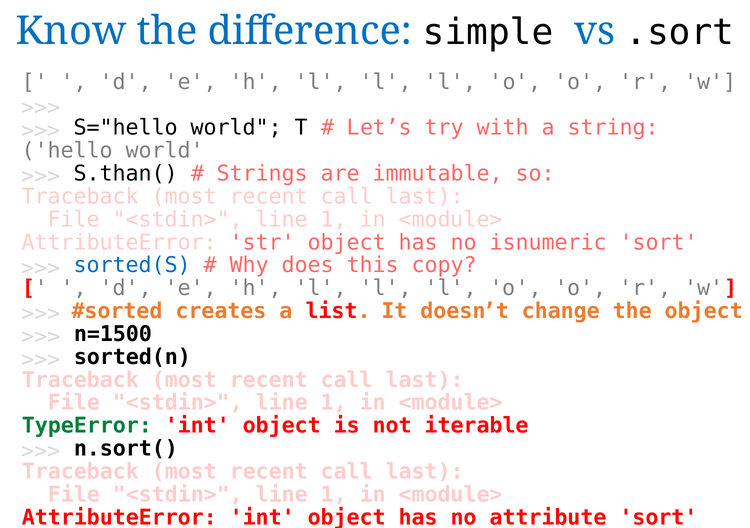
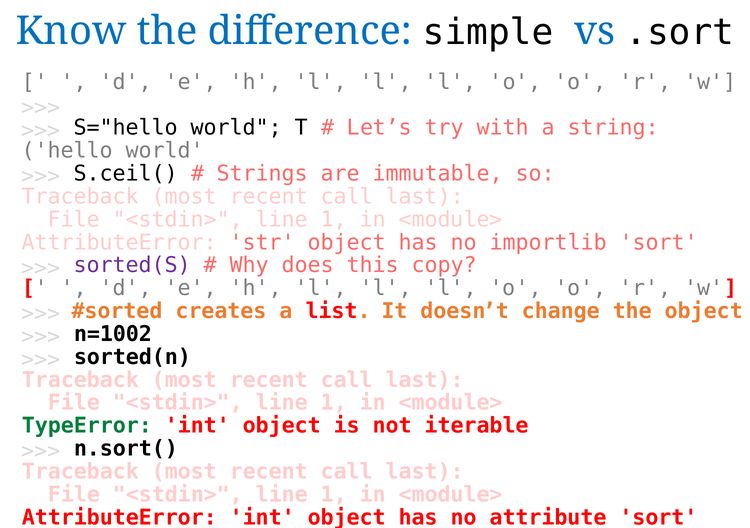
S.than(: S.than( -> S.ceil( (126, 174)
isnumeric: isnumeric -> importlib (548, 243)
sorted(S colour: blue -> purple (133, 266)
n=1500: n=1500 -> n=1002 (113, 334)
